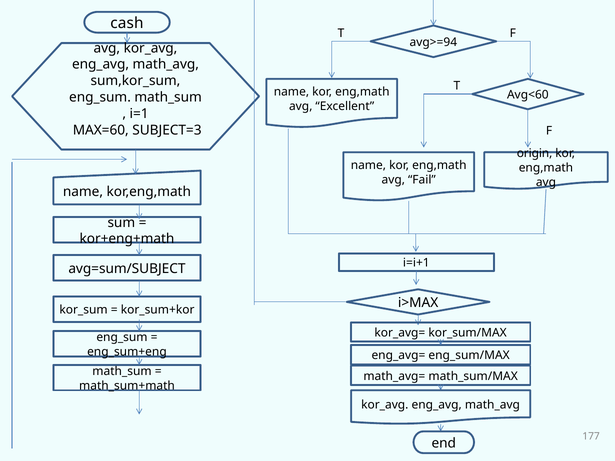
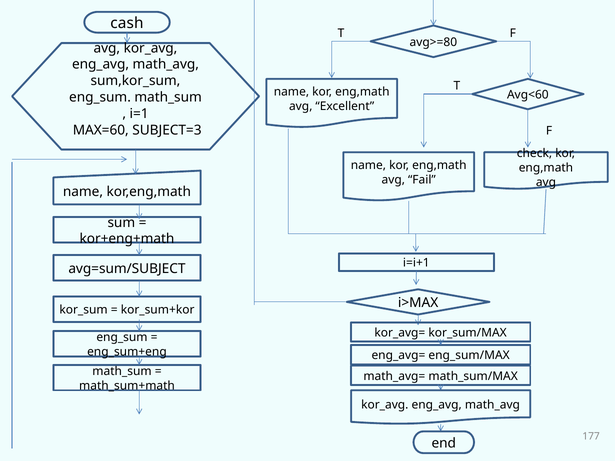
avg>=94: avg>=94 -> avg>=80 (433, 42)
origin: origin -> check (534, 154)
